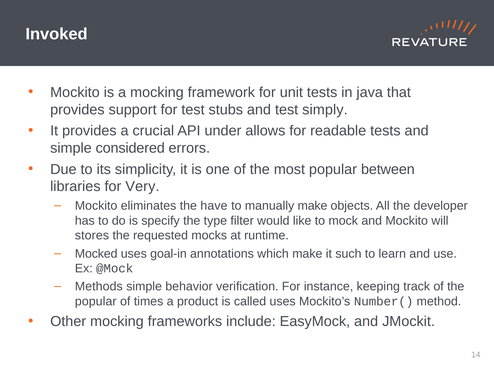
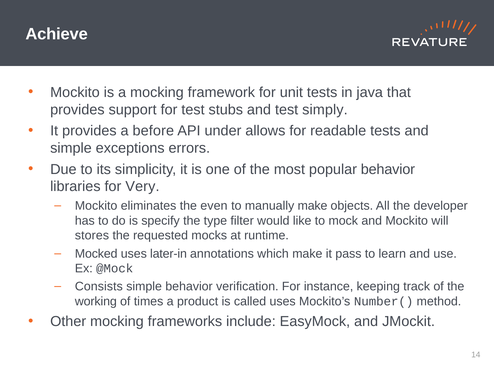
Invoked: Invoked -> Achieve (57, 34)
crucial: crucial -> before (153, 131)
considered: considered -> exceptions (130, 148)
popular between: between -> behavior (388, 169)
have: have -> even (214, 206)
goal-in: goal-in -> later-in (168, 253)
such: such -> pass (348, 253)
Methods: Methods -> Consists (99, 286)
popular: popular -> working (96, 301)
